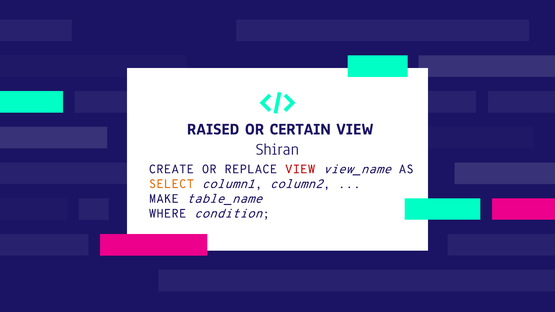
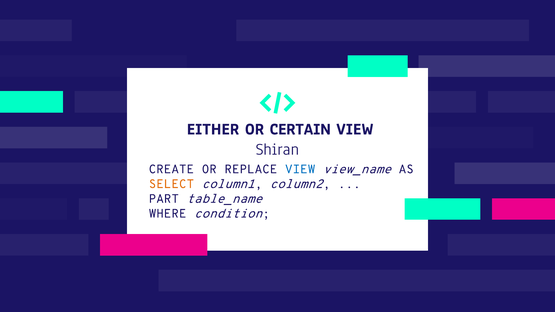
RAISED: RAISED -> EITHER (213, 129)
VIEW colour: red -> blue (300, 169)
MAKE: MAKE -> PART (164, 199)
